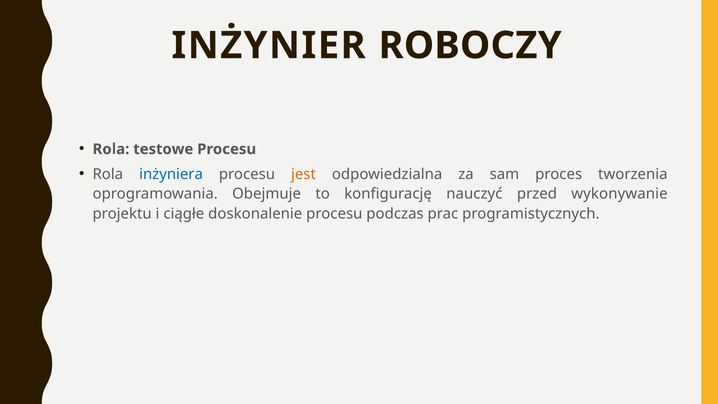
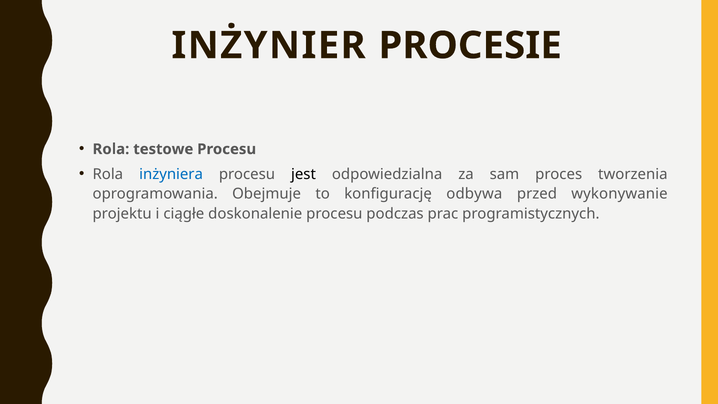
ROBOCZY: ROBOCZY -> PROCESIE (470, 46)
jest colour: orange -> black (304, 174)
nauczyć: nauczyć -> odbywa (474, 194)
